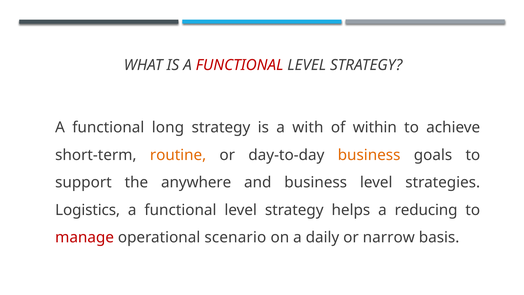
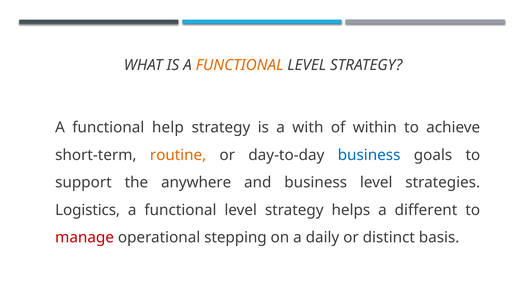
FUNCTIONAL colour: red -> orange (240, 65)
long: long -> help (168, 127)
business colour: orange -> blue (369, 155)
reducing: reducing -> different (426, 210)
scenario: scenario -> stepping (235, 237)
narrow: narrow -> distinct (389, 237)
